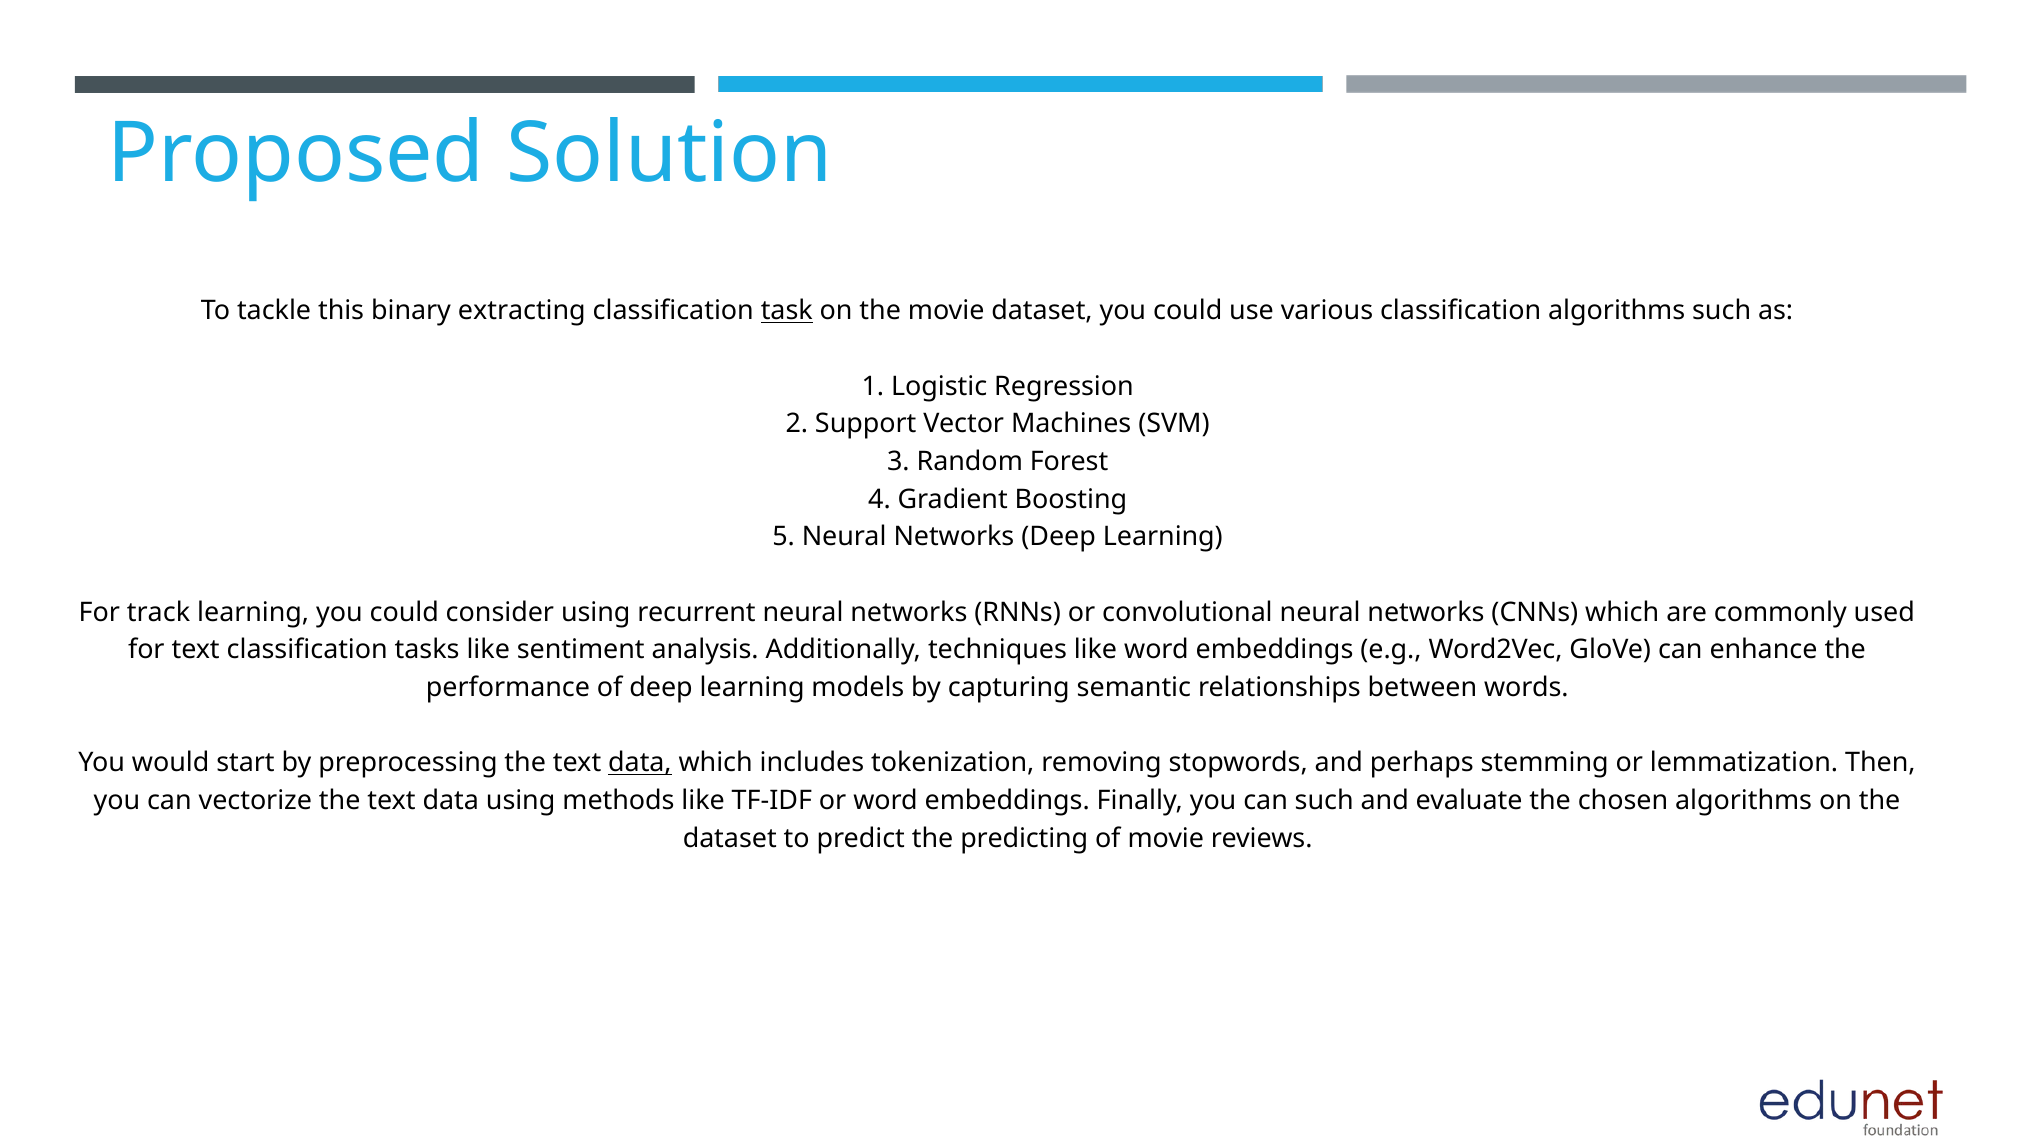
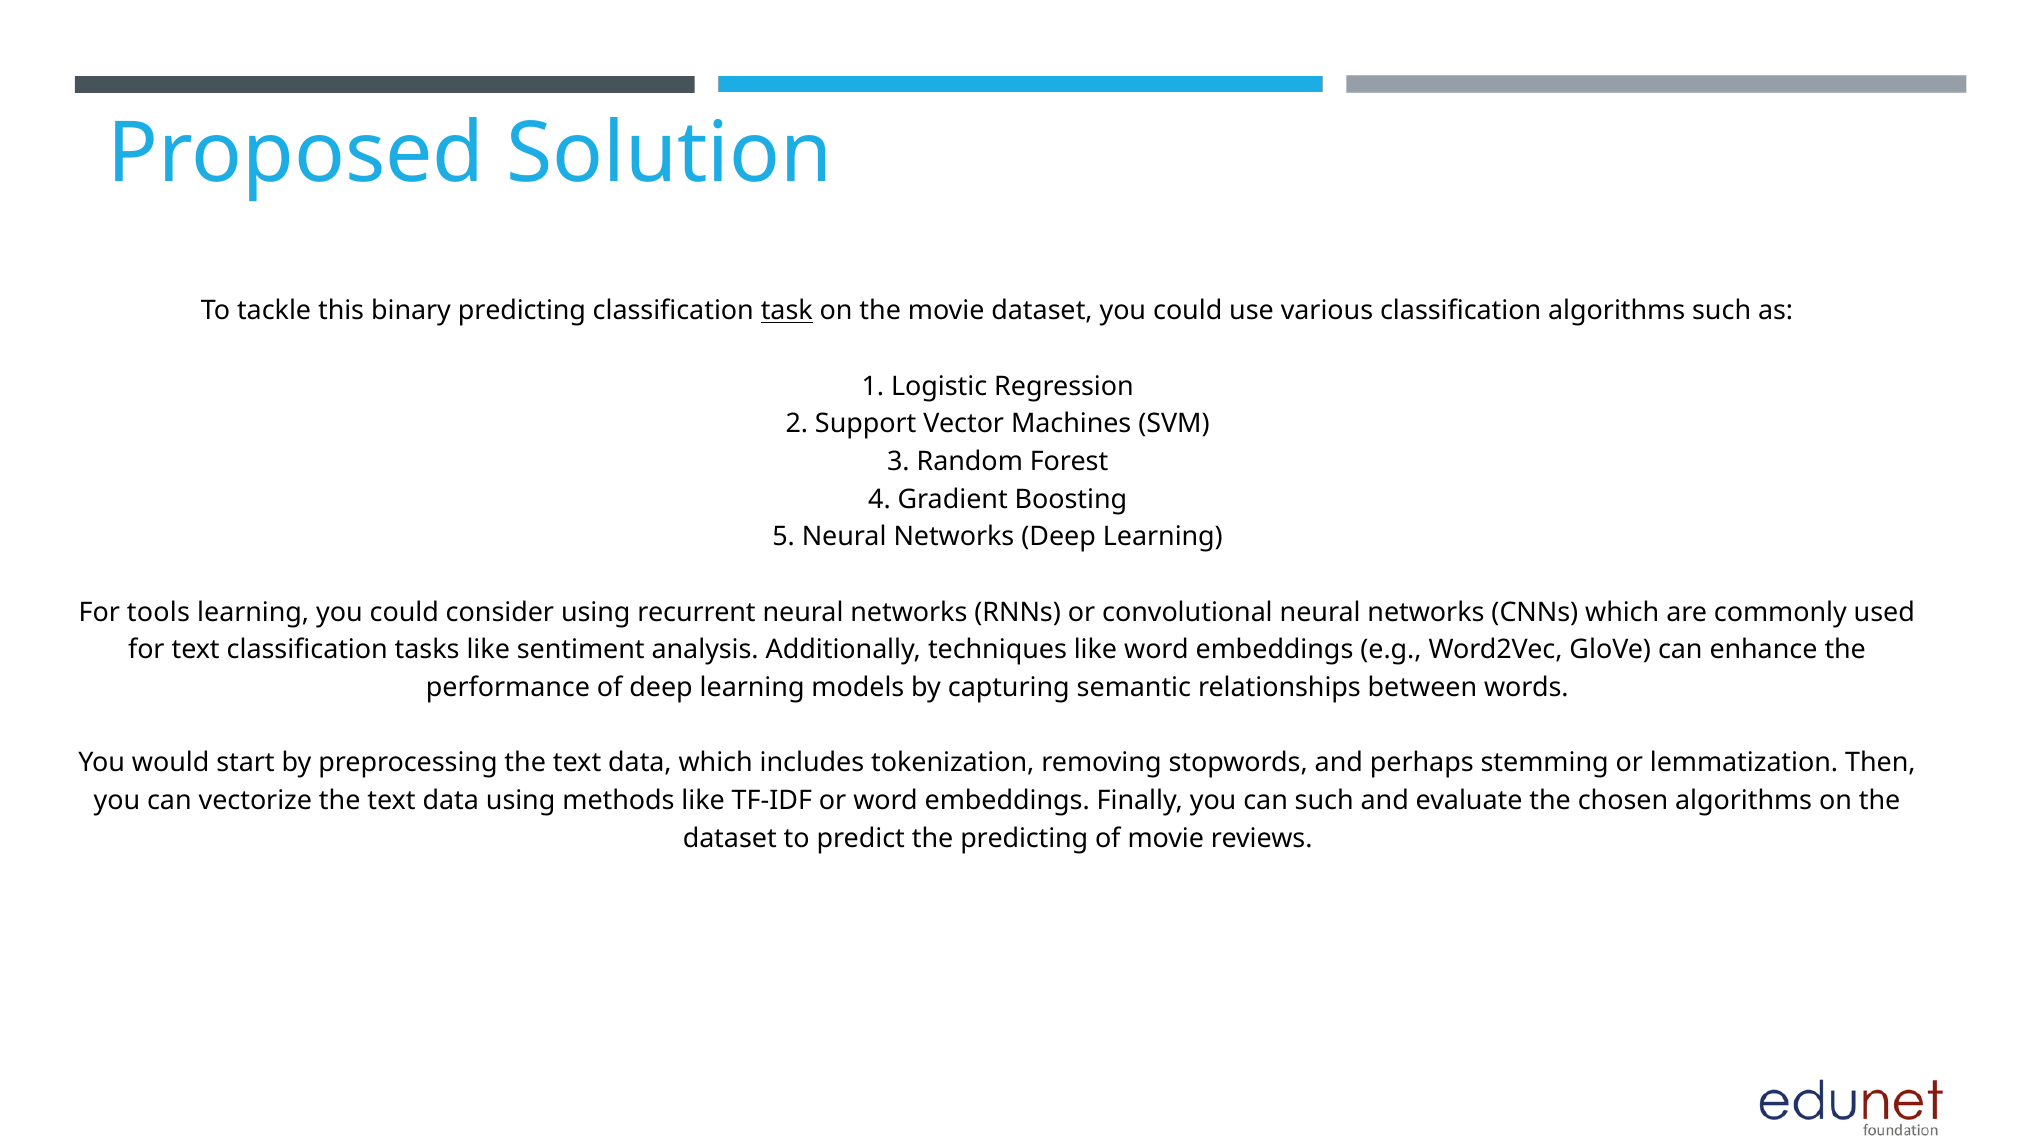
binary extracting: extracting -> predicting (522, 311)
track: track -> tools (158, 612)
data underline: present -> none (640, 763)
